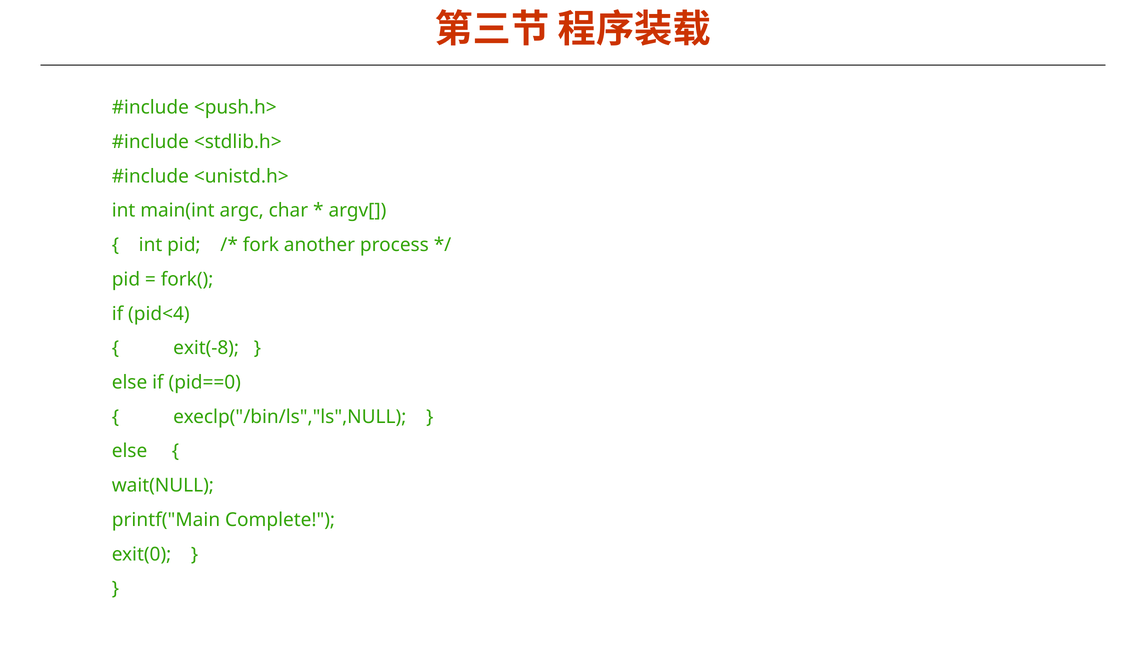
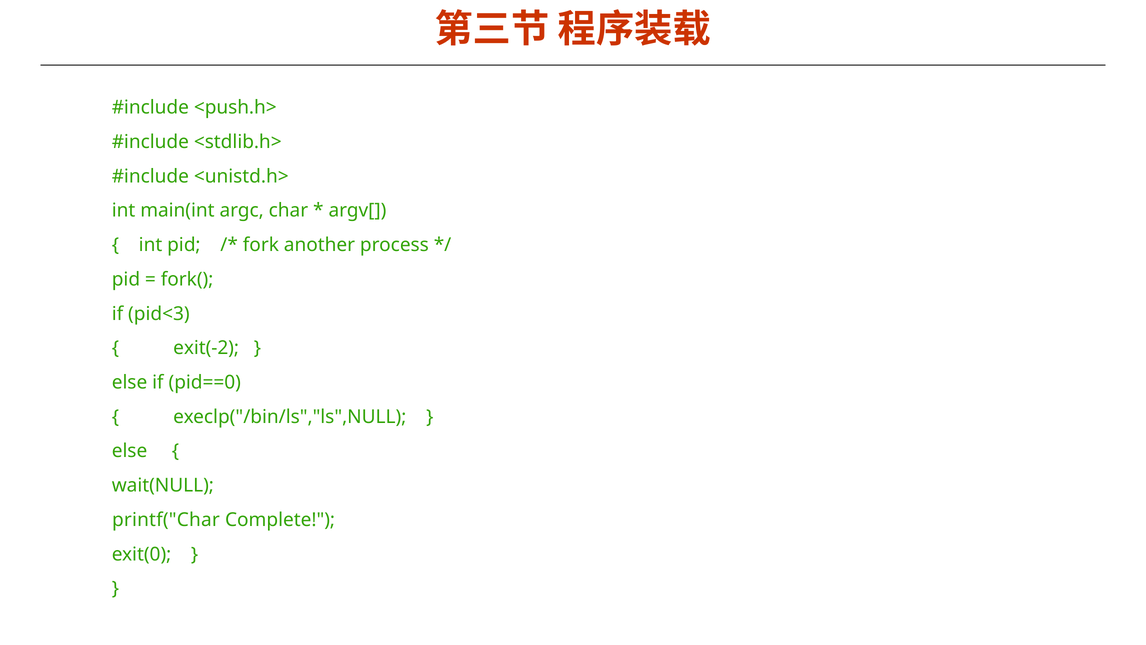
pid<4: pid<4 -> pid<3 (159, 314)
exit(-8: exit(-8 -> exit(-2 (206, 348)
printf("Main: printf("Main -> printf("Char (166, 520)
